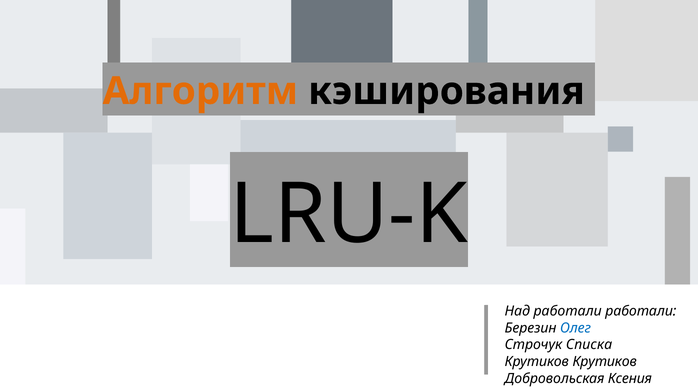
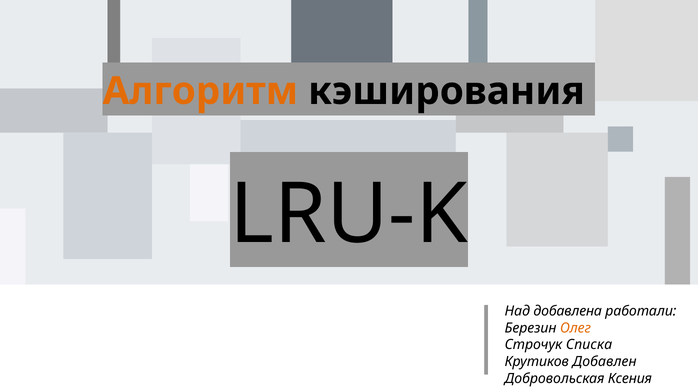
Над работали: работали -> добавлена (568, 312)
Олег colour: blue -> orange (576, 329)
Крутиков Крутиков: Крутиков -> Добавлен (605, 362)
